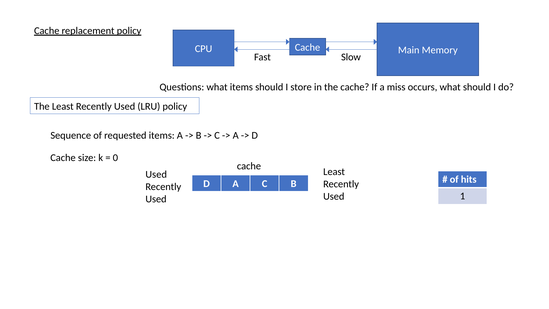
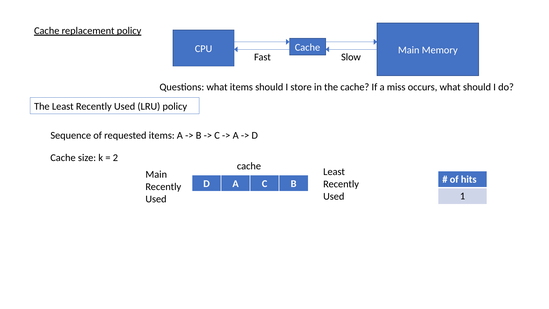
0: 0 -> 2 (115, 158)
Used: Used -> Main (156, 174)
